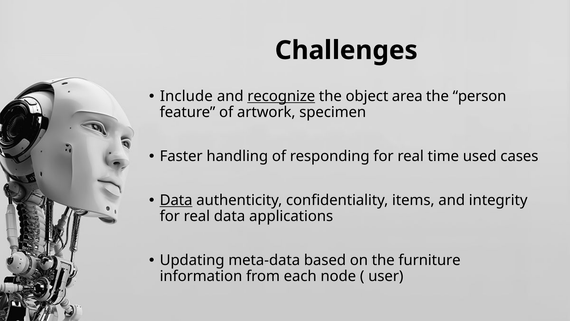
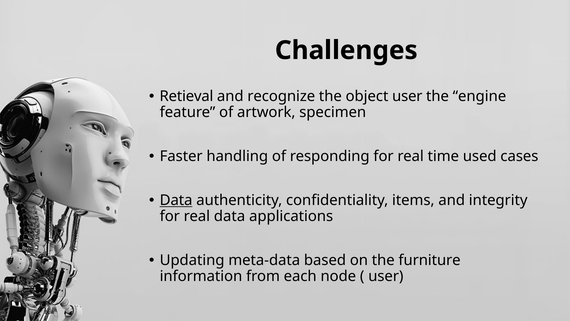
Include: Include -> Retieval (186, 96)
recognize underline: present -> none (281, 96)
object area: area -> user (407, 96)
person: person -> engine (479, 96)
